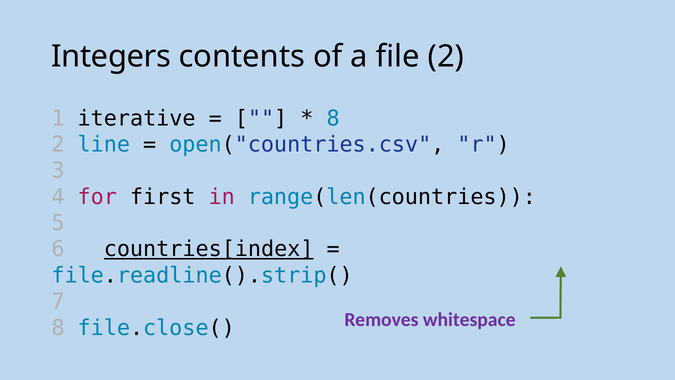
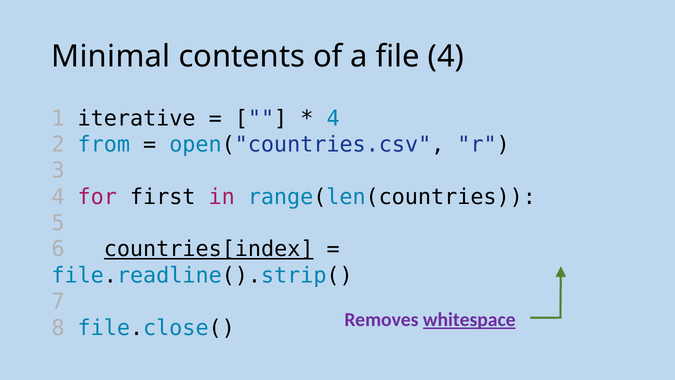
Integers: Integers -> Minimal (111, 57)
file 2: 2 -> 4 (446, 57)
8: 8 -> 4 (333, 118)
line: line -> from (104, 144)
whitespace underline: none -> present (469, 319)
